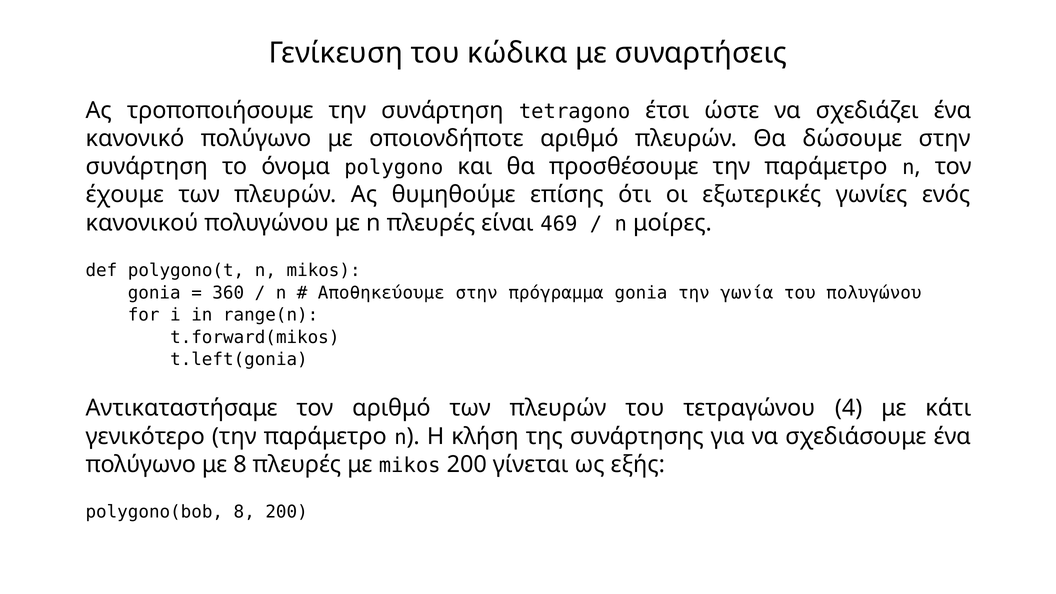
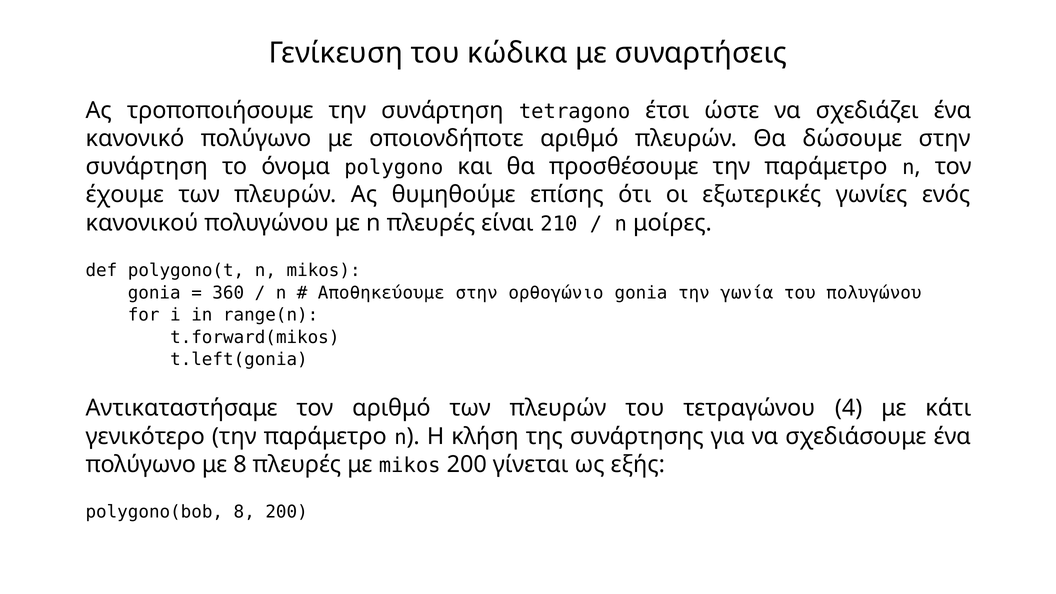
469: 469 -> 210 (559, 224)
πρόγραμμα: πρόγραμμα -> ορθογώνιο (556, 293)
